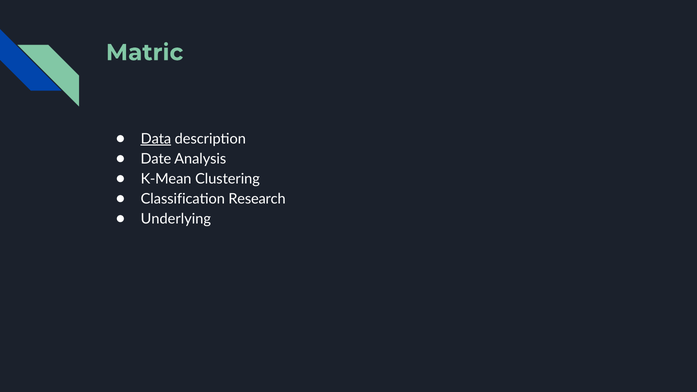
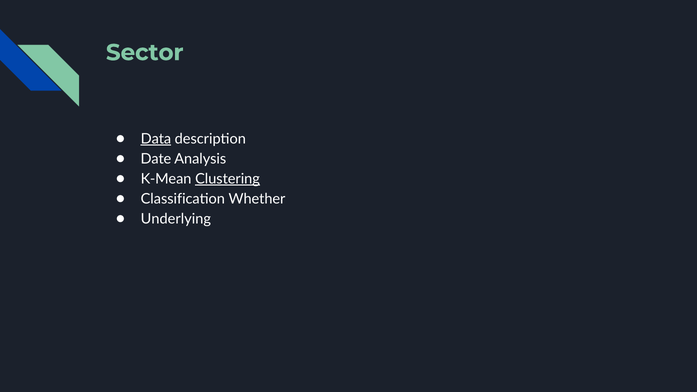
Matric: Matric -> Sector (145, 53)
Clustering underline: none -> present (228, 179)
Research: Research -> Whether (257, 199)
